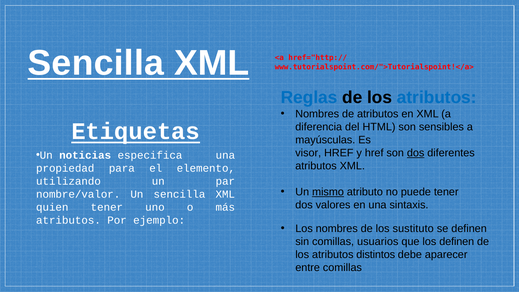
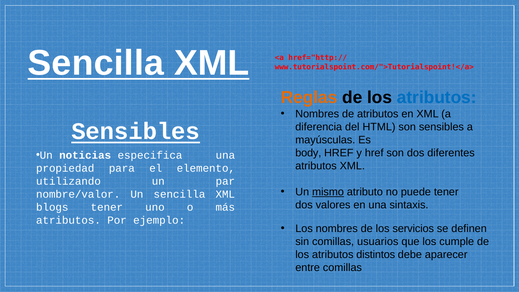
Reglas colour: blue -> orange (309, 98)
Etiquetas: Etiquetas -> Sensibles (136, 131)
visor: visor -> body (308, 153)
dos underline: present -> none (416, 153)
quien: quien -> blogs (52, 207)
sustituto: sustituto -> servicios (413, 229)
los definen: definen -> cumple (457, 242)
